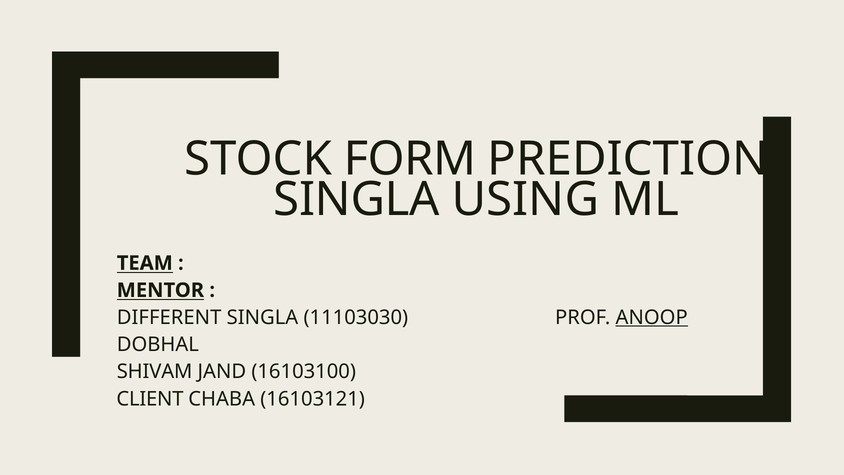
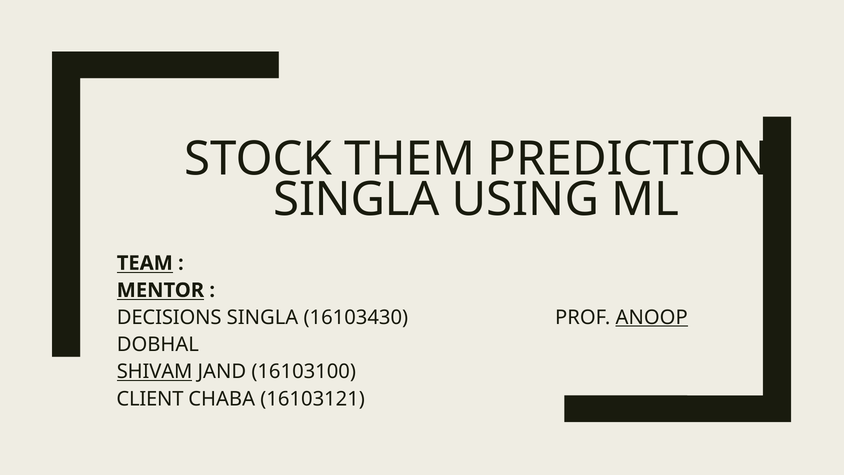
FORM: FORM -> THEM (410, 159)
DIFFERENT: DIFFERENT -> DECISIONS (169, 317)
11103030: 11103030 -> 16103430 (356, 317)
SHIVAM underline: none -> present (155, 372)
